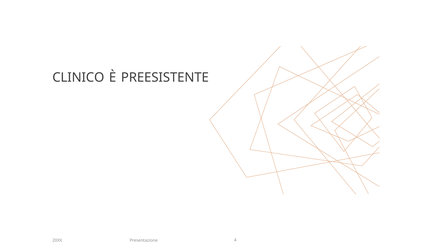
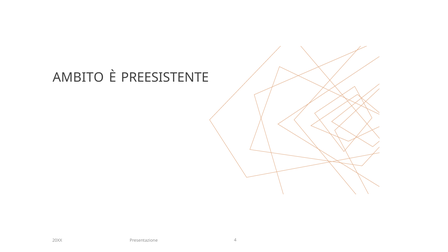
CLINICO: CLINICO -> AMBITO (78, 77)
